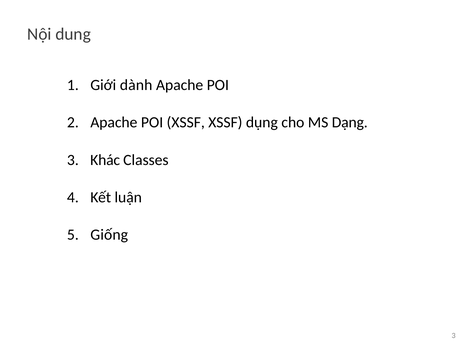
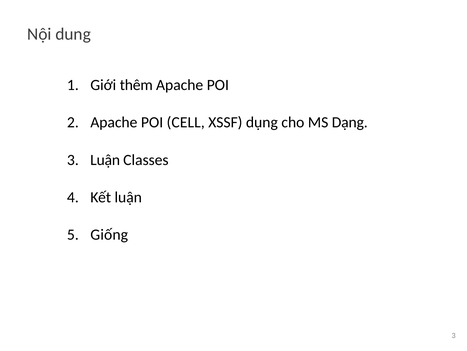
dành: dành -> thêm (136, 85)
POI XSSF: XSSF -> CELL (186, 122)
3 Khác: Khác -> Luận (105, 160)
